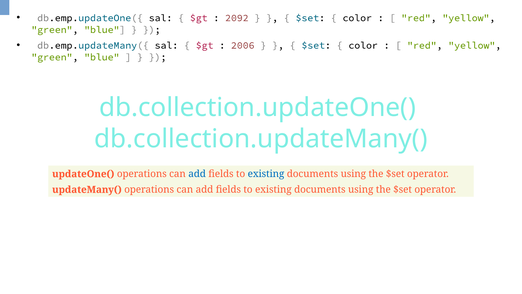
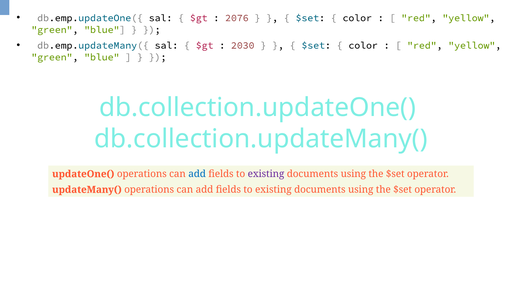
2092: 2092 -> 2076 (237, 18)
2006: 2006 -> 2030 (243, 45)
existing colour: blue -> purple (266, 174)
